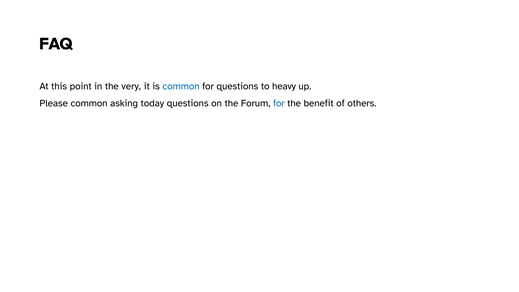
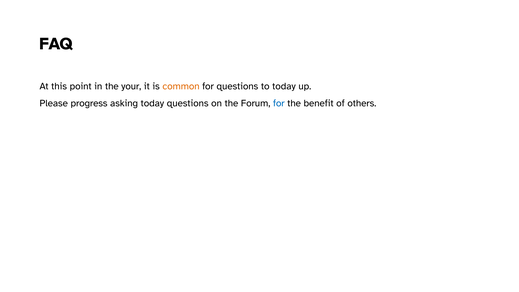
very: very -> your (131, 86)
common colour: blue -> orange (181, 86)
to heavy: heavy -> today (284, 86)
Please common: common -> progress (89, 103)
